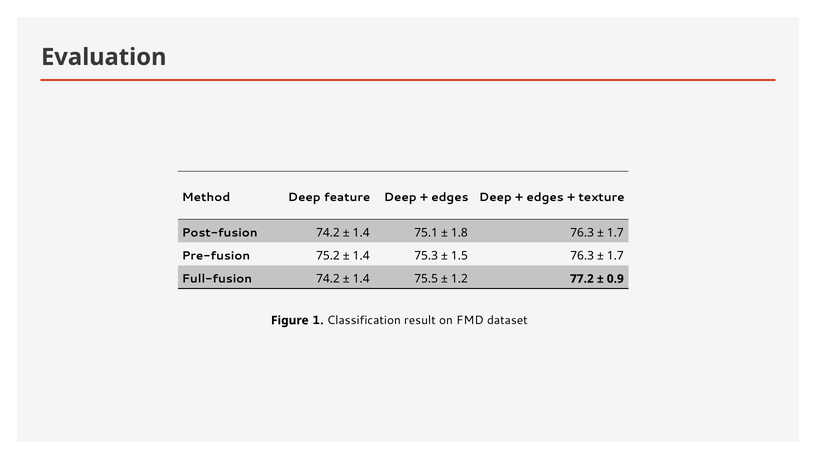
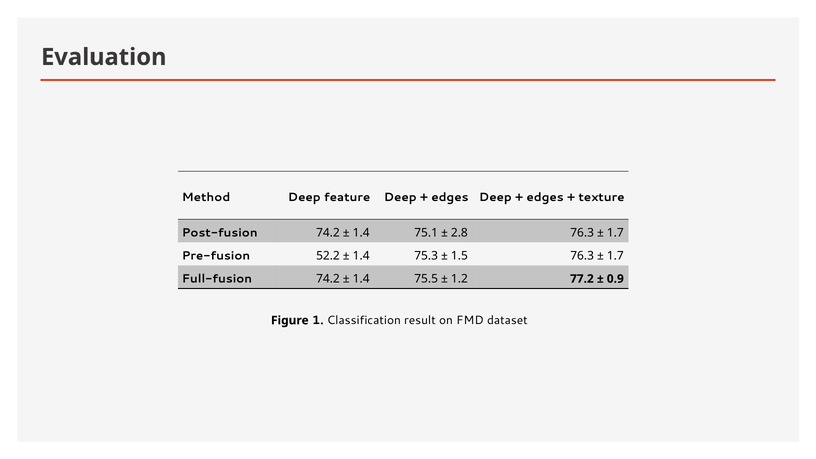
1.8: 1.8 -> 2.8 (459, 233)
75.2: 75.2 -> 52.2 (328, 256)
